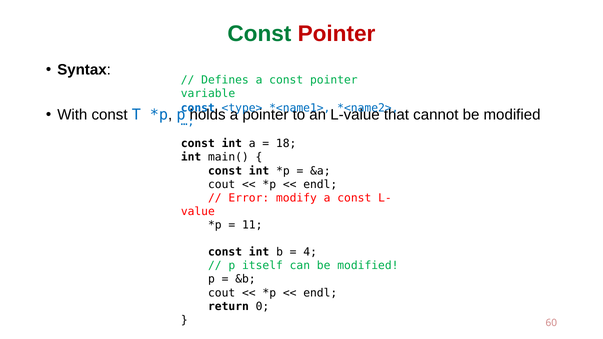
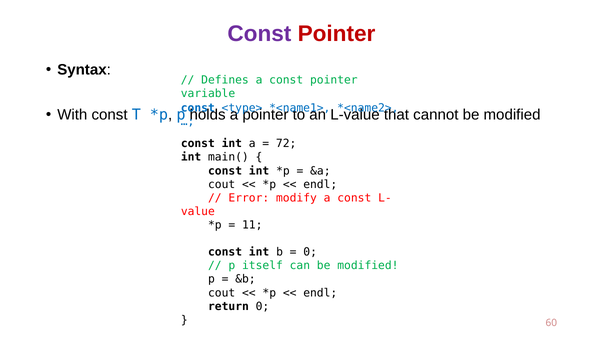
Const colour: green -> purple (259, 34)
18: 18 -> 72 (286, 144)
4: 4 -> 0 (310, 252)
